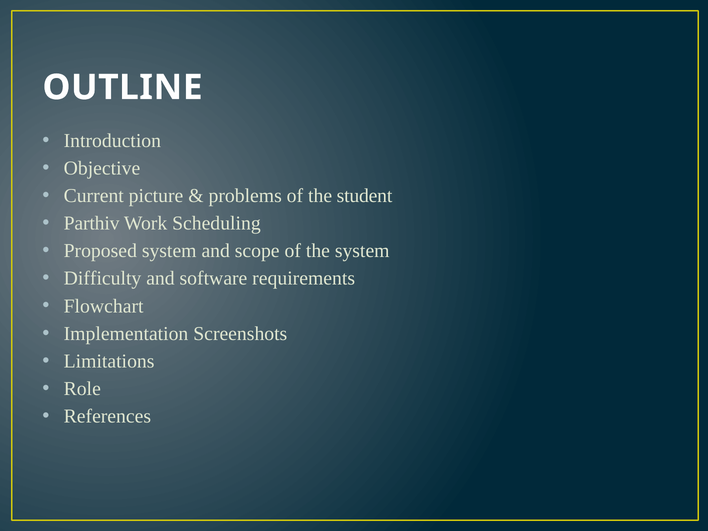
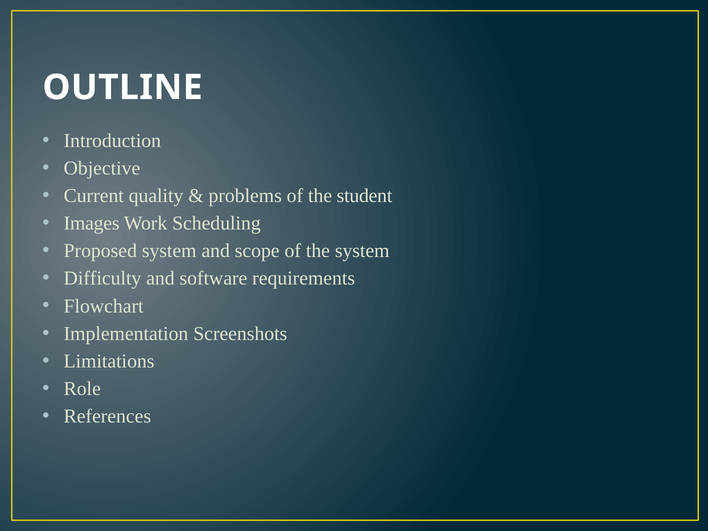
picture: picture -> quality (156, 196)
Parthiv: Parthiv -> Images (92, 223)
